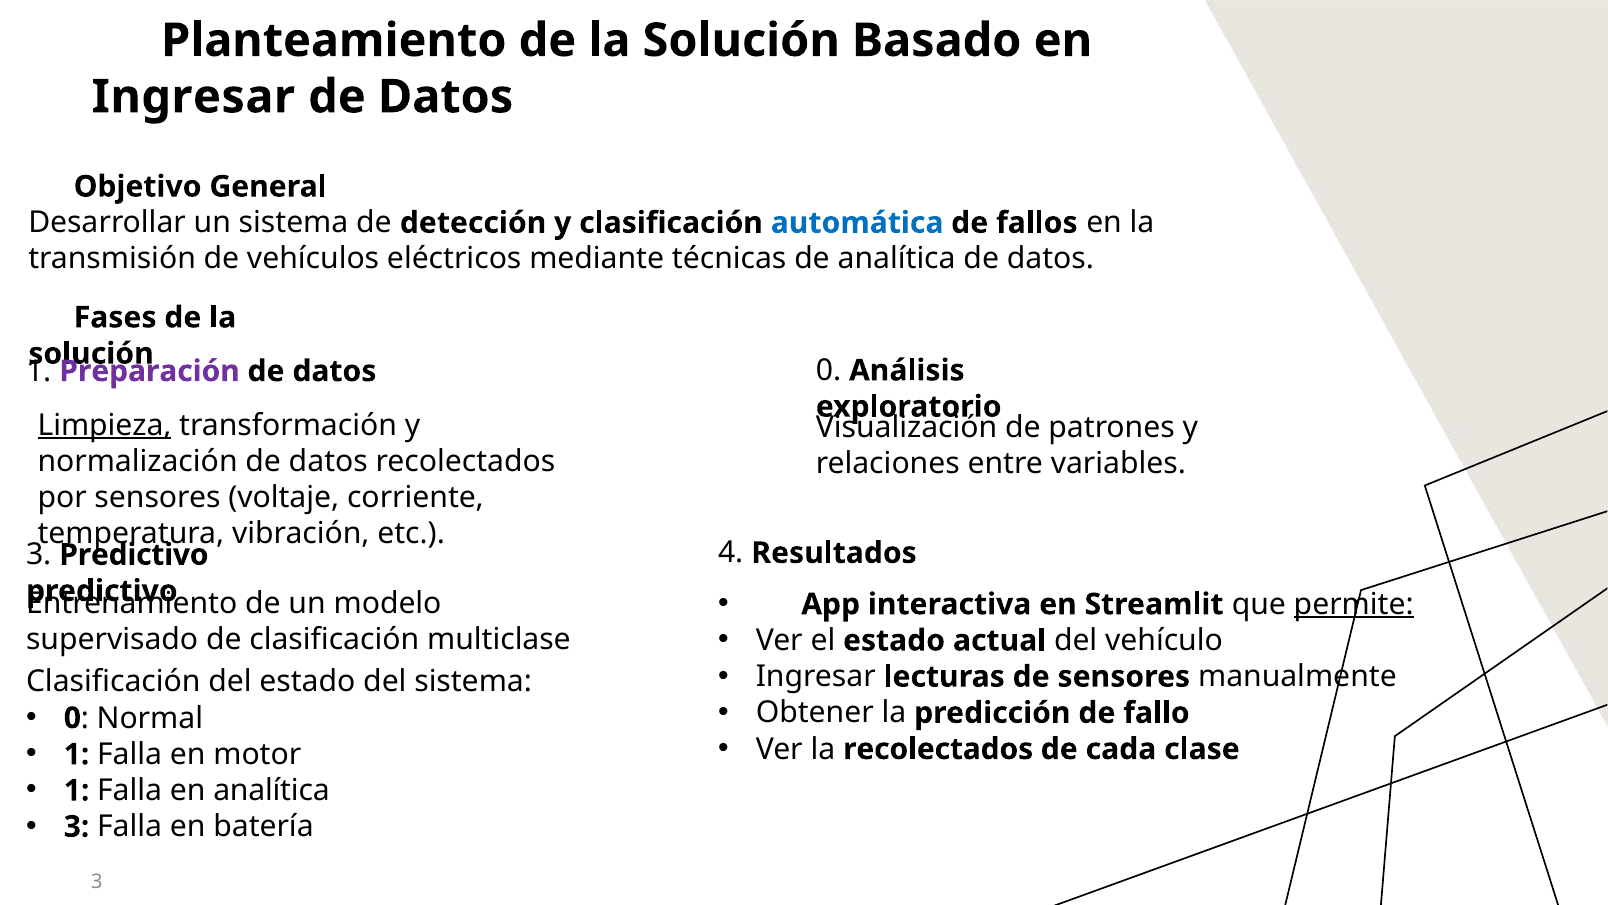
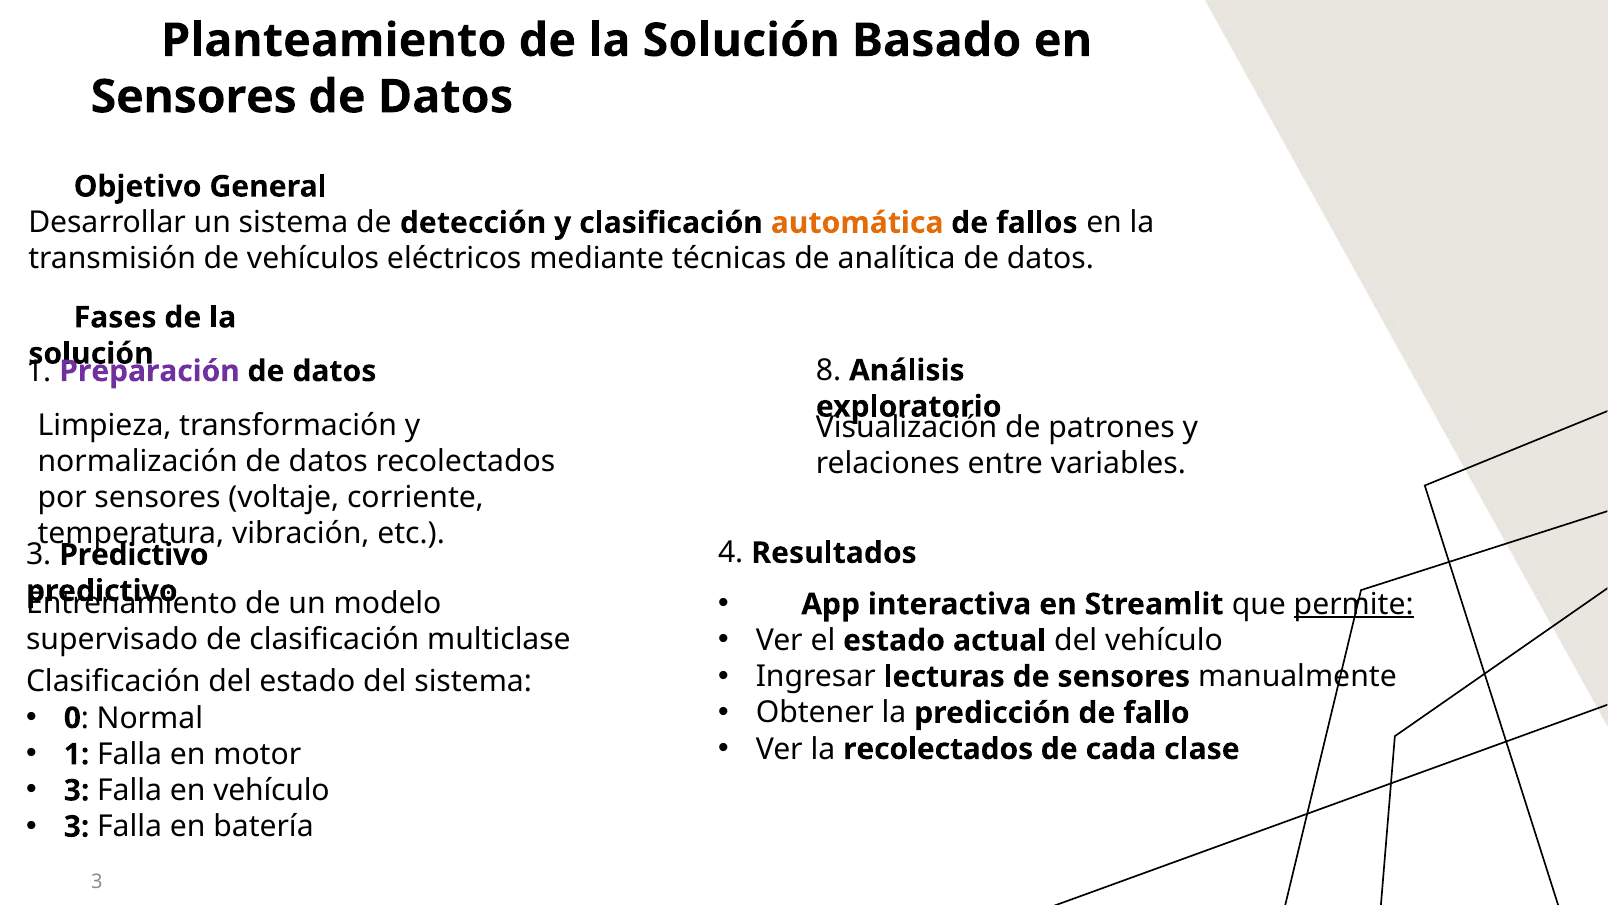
Ingresar: Ingresar -> Sensores (194, 97)
automática colour: blue -> orange (857, 223)
datos 0: 0 -> 8 (828, 370)
Limpieza underline: present -> none (105, 425)
1: 1 -> 3 (77, 790)
en analítica: analítica -> vehículo (271, 790)
